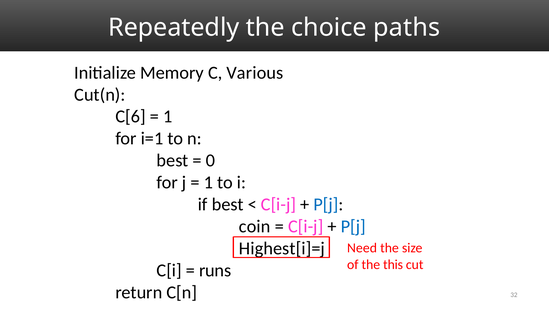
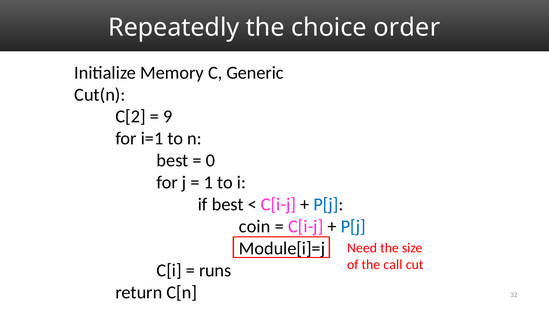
paths: paths -> order (407, 27)
Various: Various -> Generic (255, 73)
C[6: C[6 -> C[2 (131, 117)
1: 1 -> 9 (168, 117)
Highest[i]=j: Highest[i]=j -> Module[i]=j (282, 248)
this: this -> call (393, 264)
